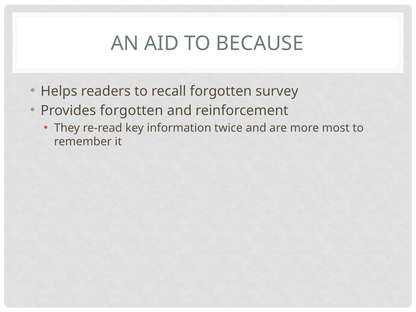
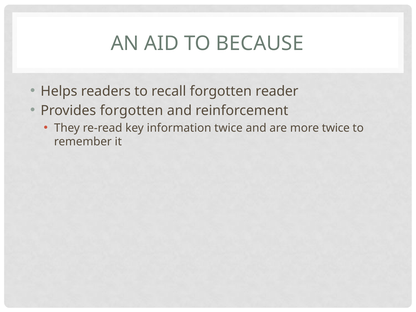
survey: survey -> reader (277, 91)
more most: most -> twice (336, 128)
